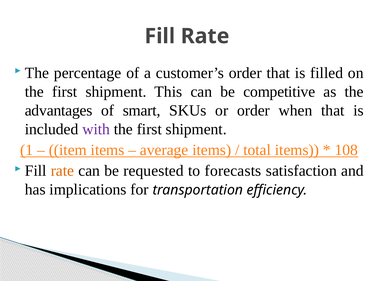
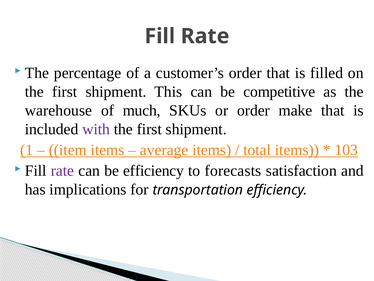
advantages: advantages -> warehouse (58, 110)
smart: smart -> much (142, 110)
when: when -> make (296, 110)
108: 108 -> 103 (346, 150)
rate colour: orange -> purple (62, 171)
be requested: requested -> efficiency (154, 171)
